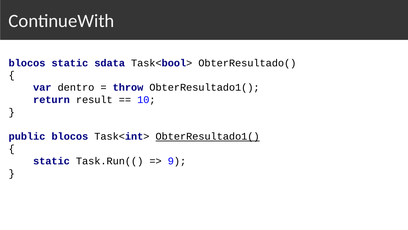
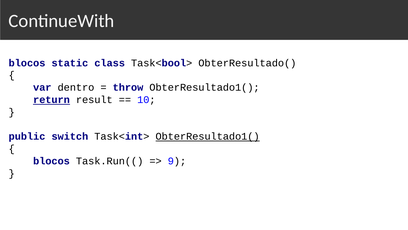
sdata: sdata -> class (110, 63)
return underline: none -> present (51, 100)
public blocos: blocos -> switch (70, 136)
static: static -> blocos (51, 161)
